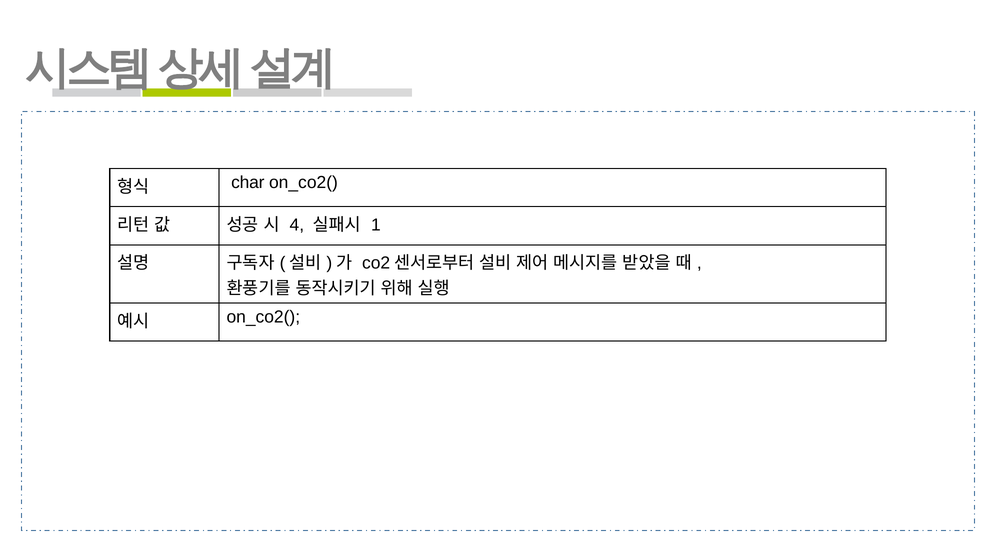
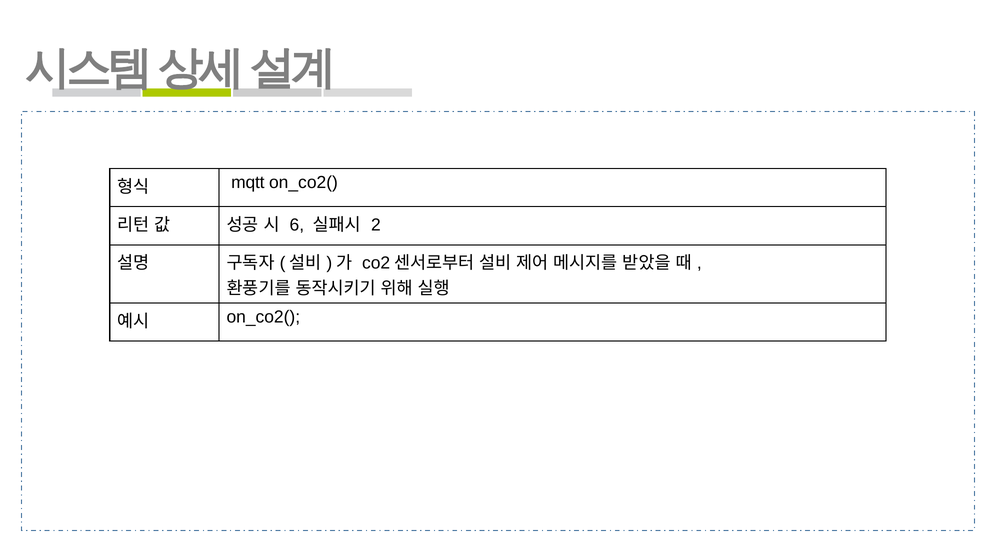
char: char -> mqtt (248, 182)
4: 4 -> 6 (297, 225)
1: 1 -> 2 (376, 225)
